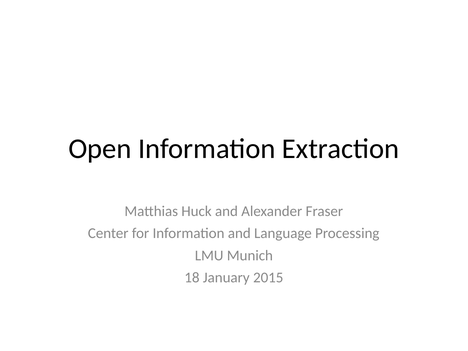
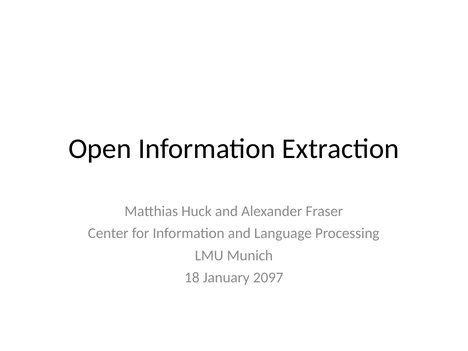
2015: 2015 -> 2097 (268, 278)
